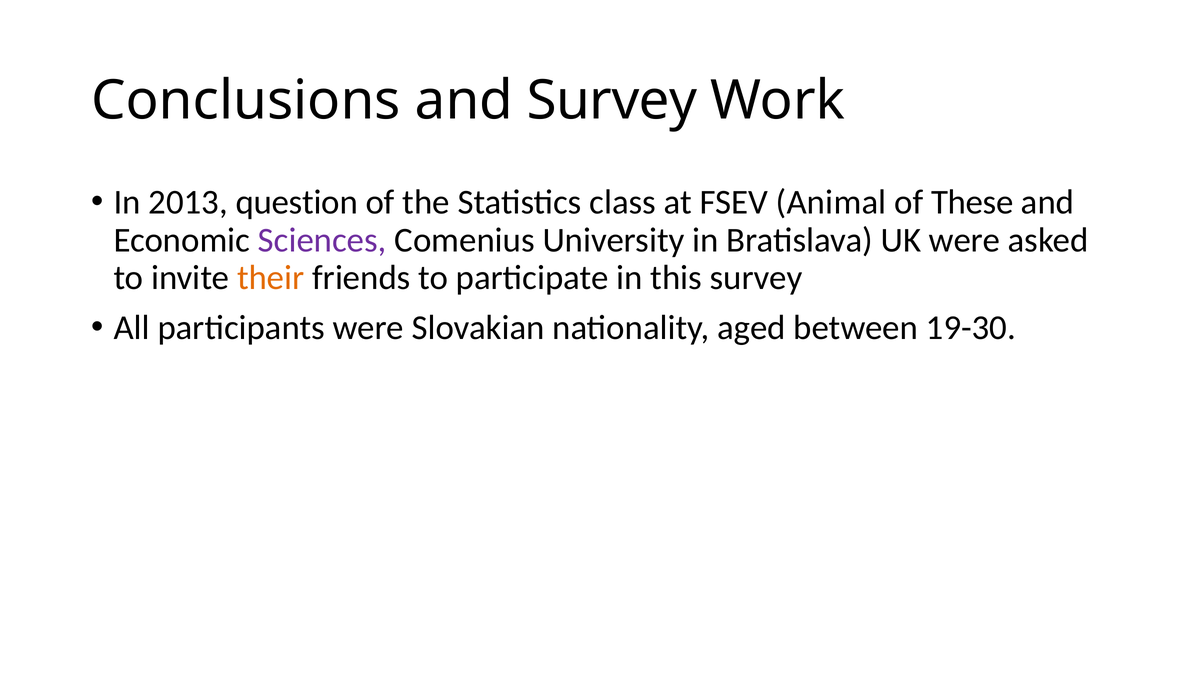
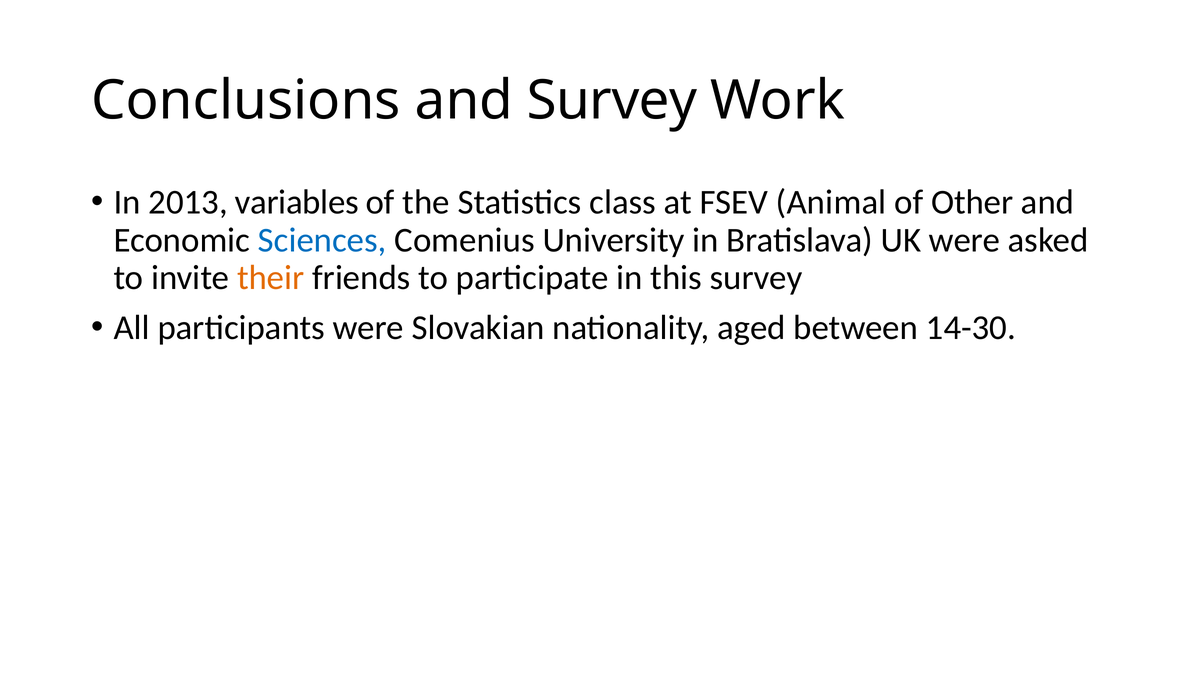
question: question -> variables (297, 202)
These: These -> Other (972, 202)
Sciences colour: purple -> blue (322, 240)
19-30: 19-30 -> 14-30 (971, 328)
